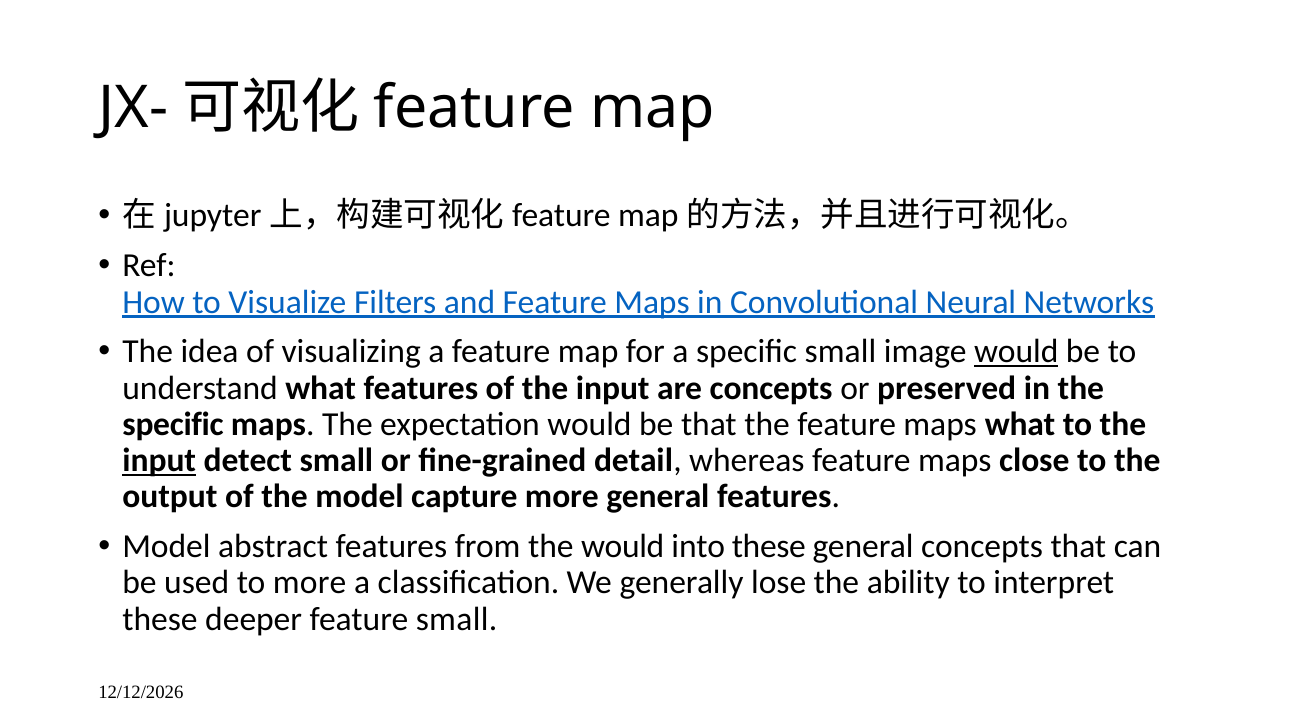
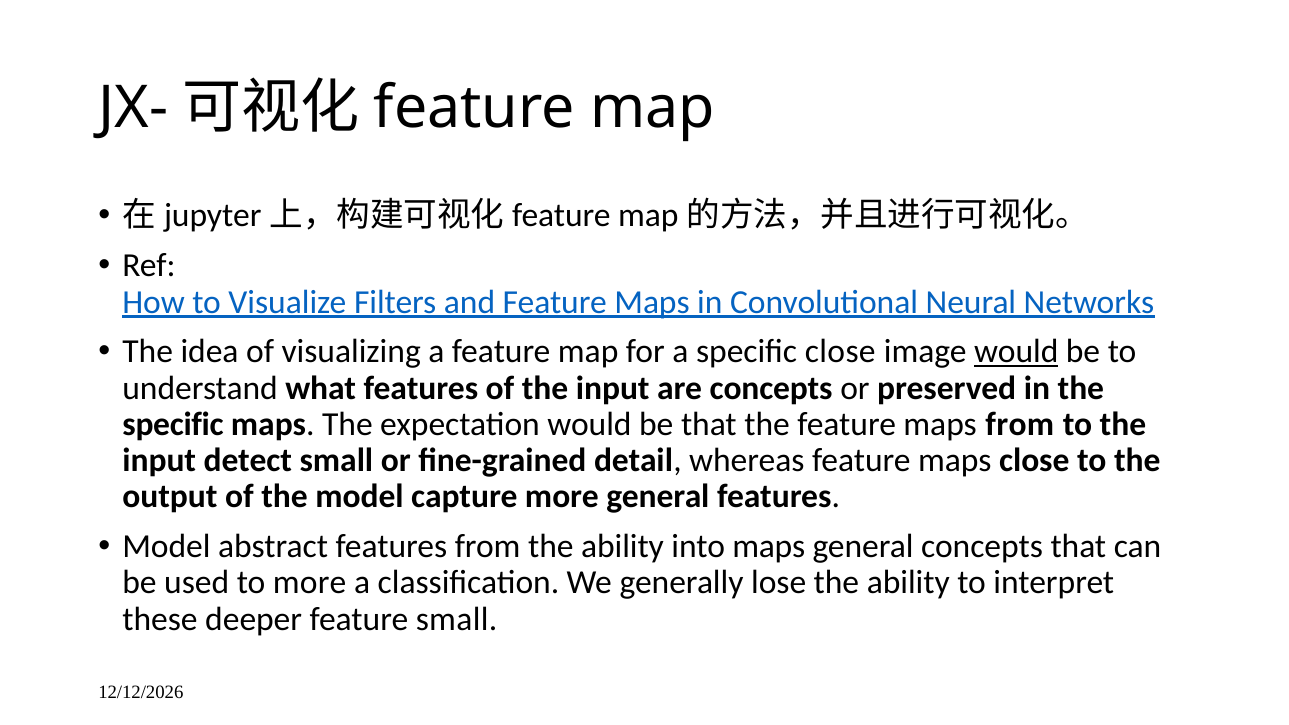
specific small: small -> close (840, 352)
maps what: what -> from (1020, 424)
input underline: present -> none (159, 461)
from the would: would -> ability (623, 547)
into these: these -> maps (769, 547)
